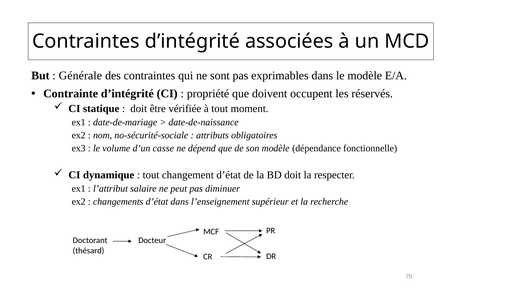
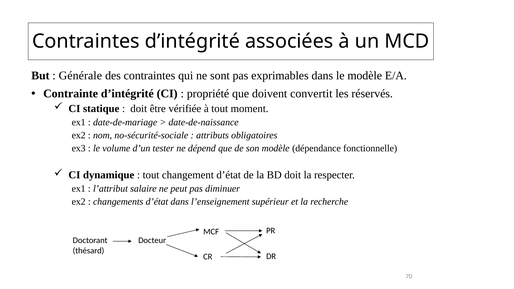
occupent: occupent -> convertit (311, 94)
casse: casse -> tester (163, 148)
